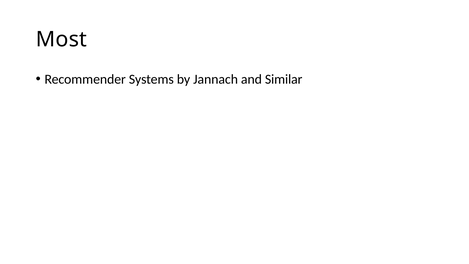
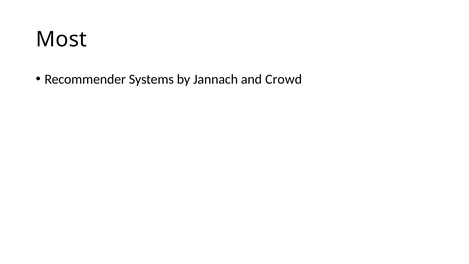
Similar: Similar -> Crowd (284, 79)
